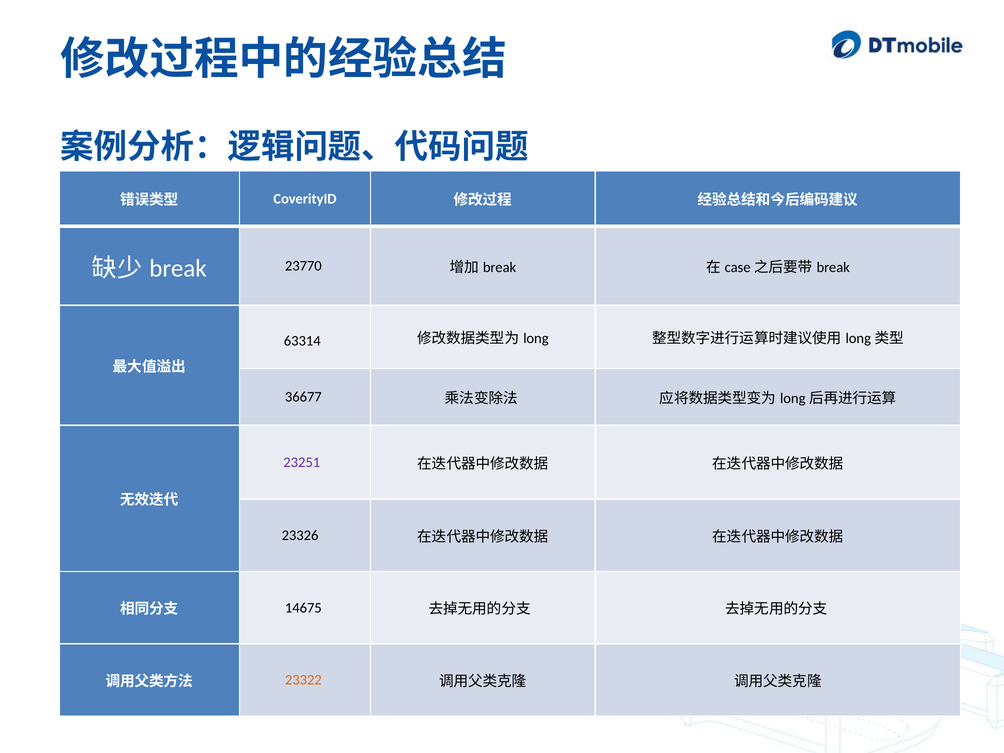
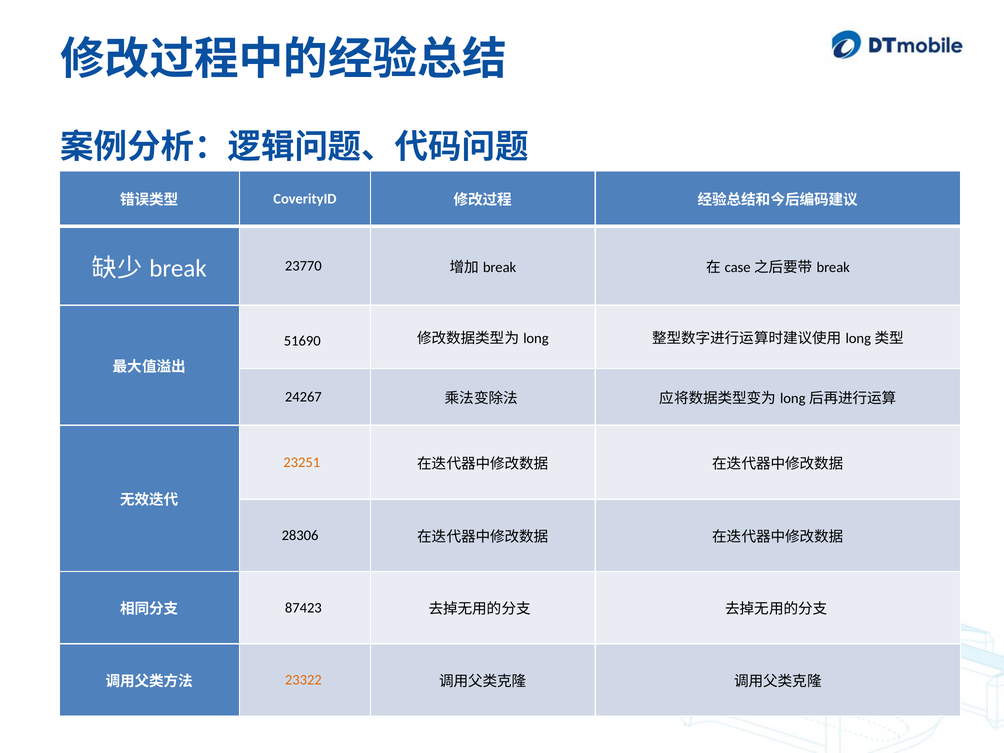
63314: 63314 -> 51690 (302, 341)
36677: 36677 -> 24267 (303, 397)
23251 colour: purple -> orange (302, 462)
23326: 23326 -> 28306 (300, 536)
14675: 14675 -> 87423 (303, 608)
